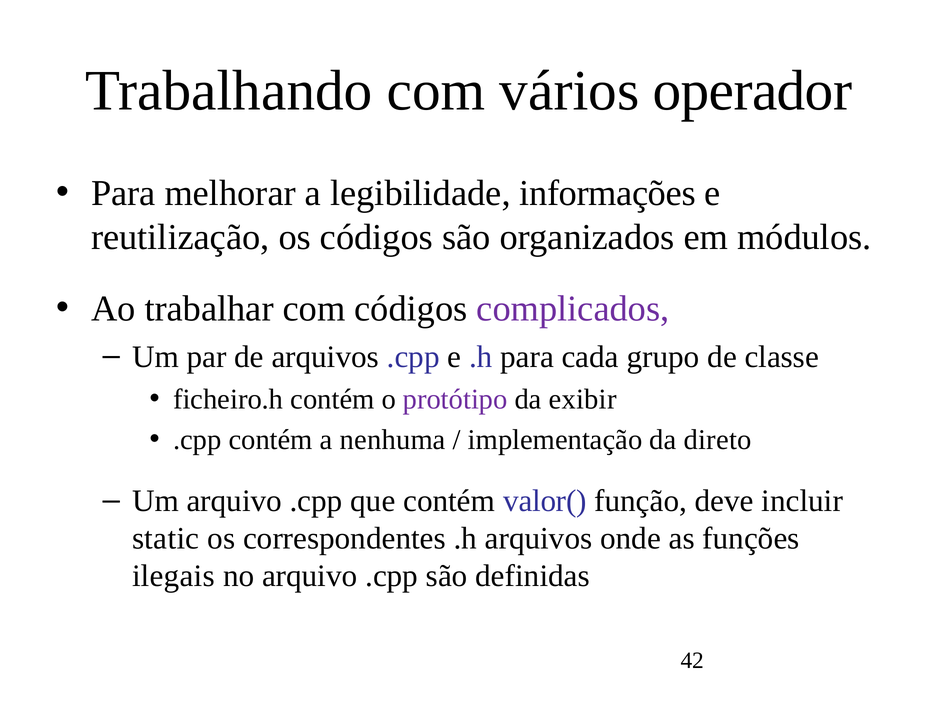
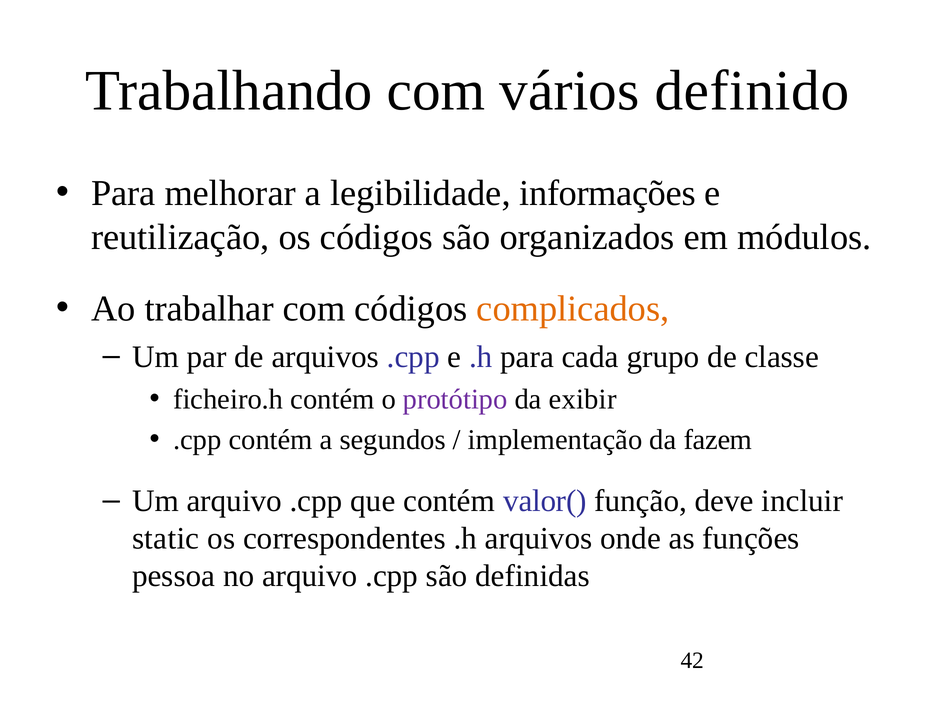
operador: operador -> definido (752, 91)
complicados colour: purple -> orange (573, 309)
nenhuma: nenhuma -> segundos (393, 440)
direto: direto -> fazem (718, 440)
ilegais: ilegais -> pessoa (174, 576)
